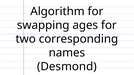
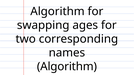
Desmond: Desmond -> Algorithm (67, 67)
